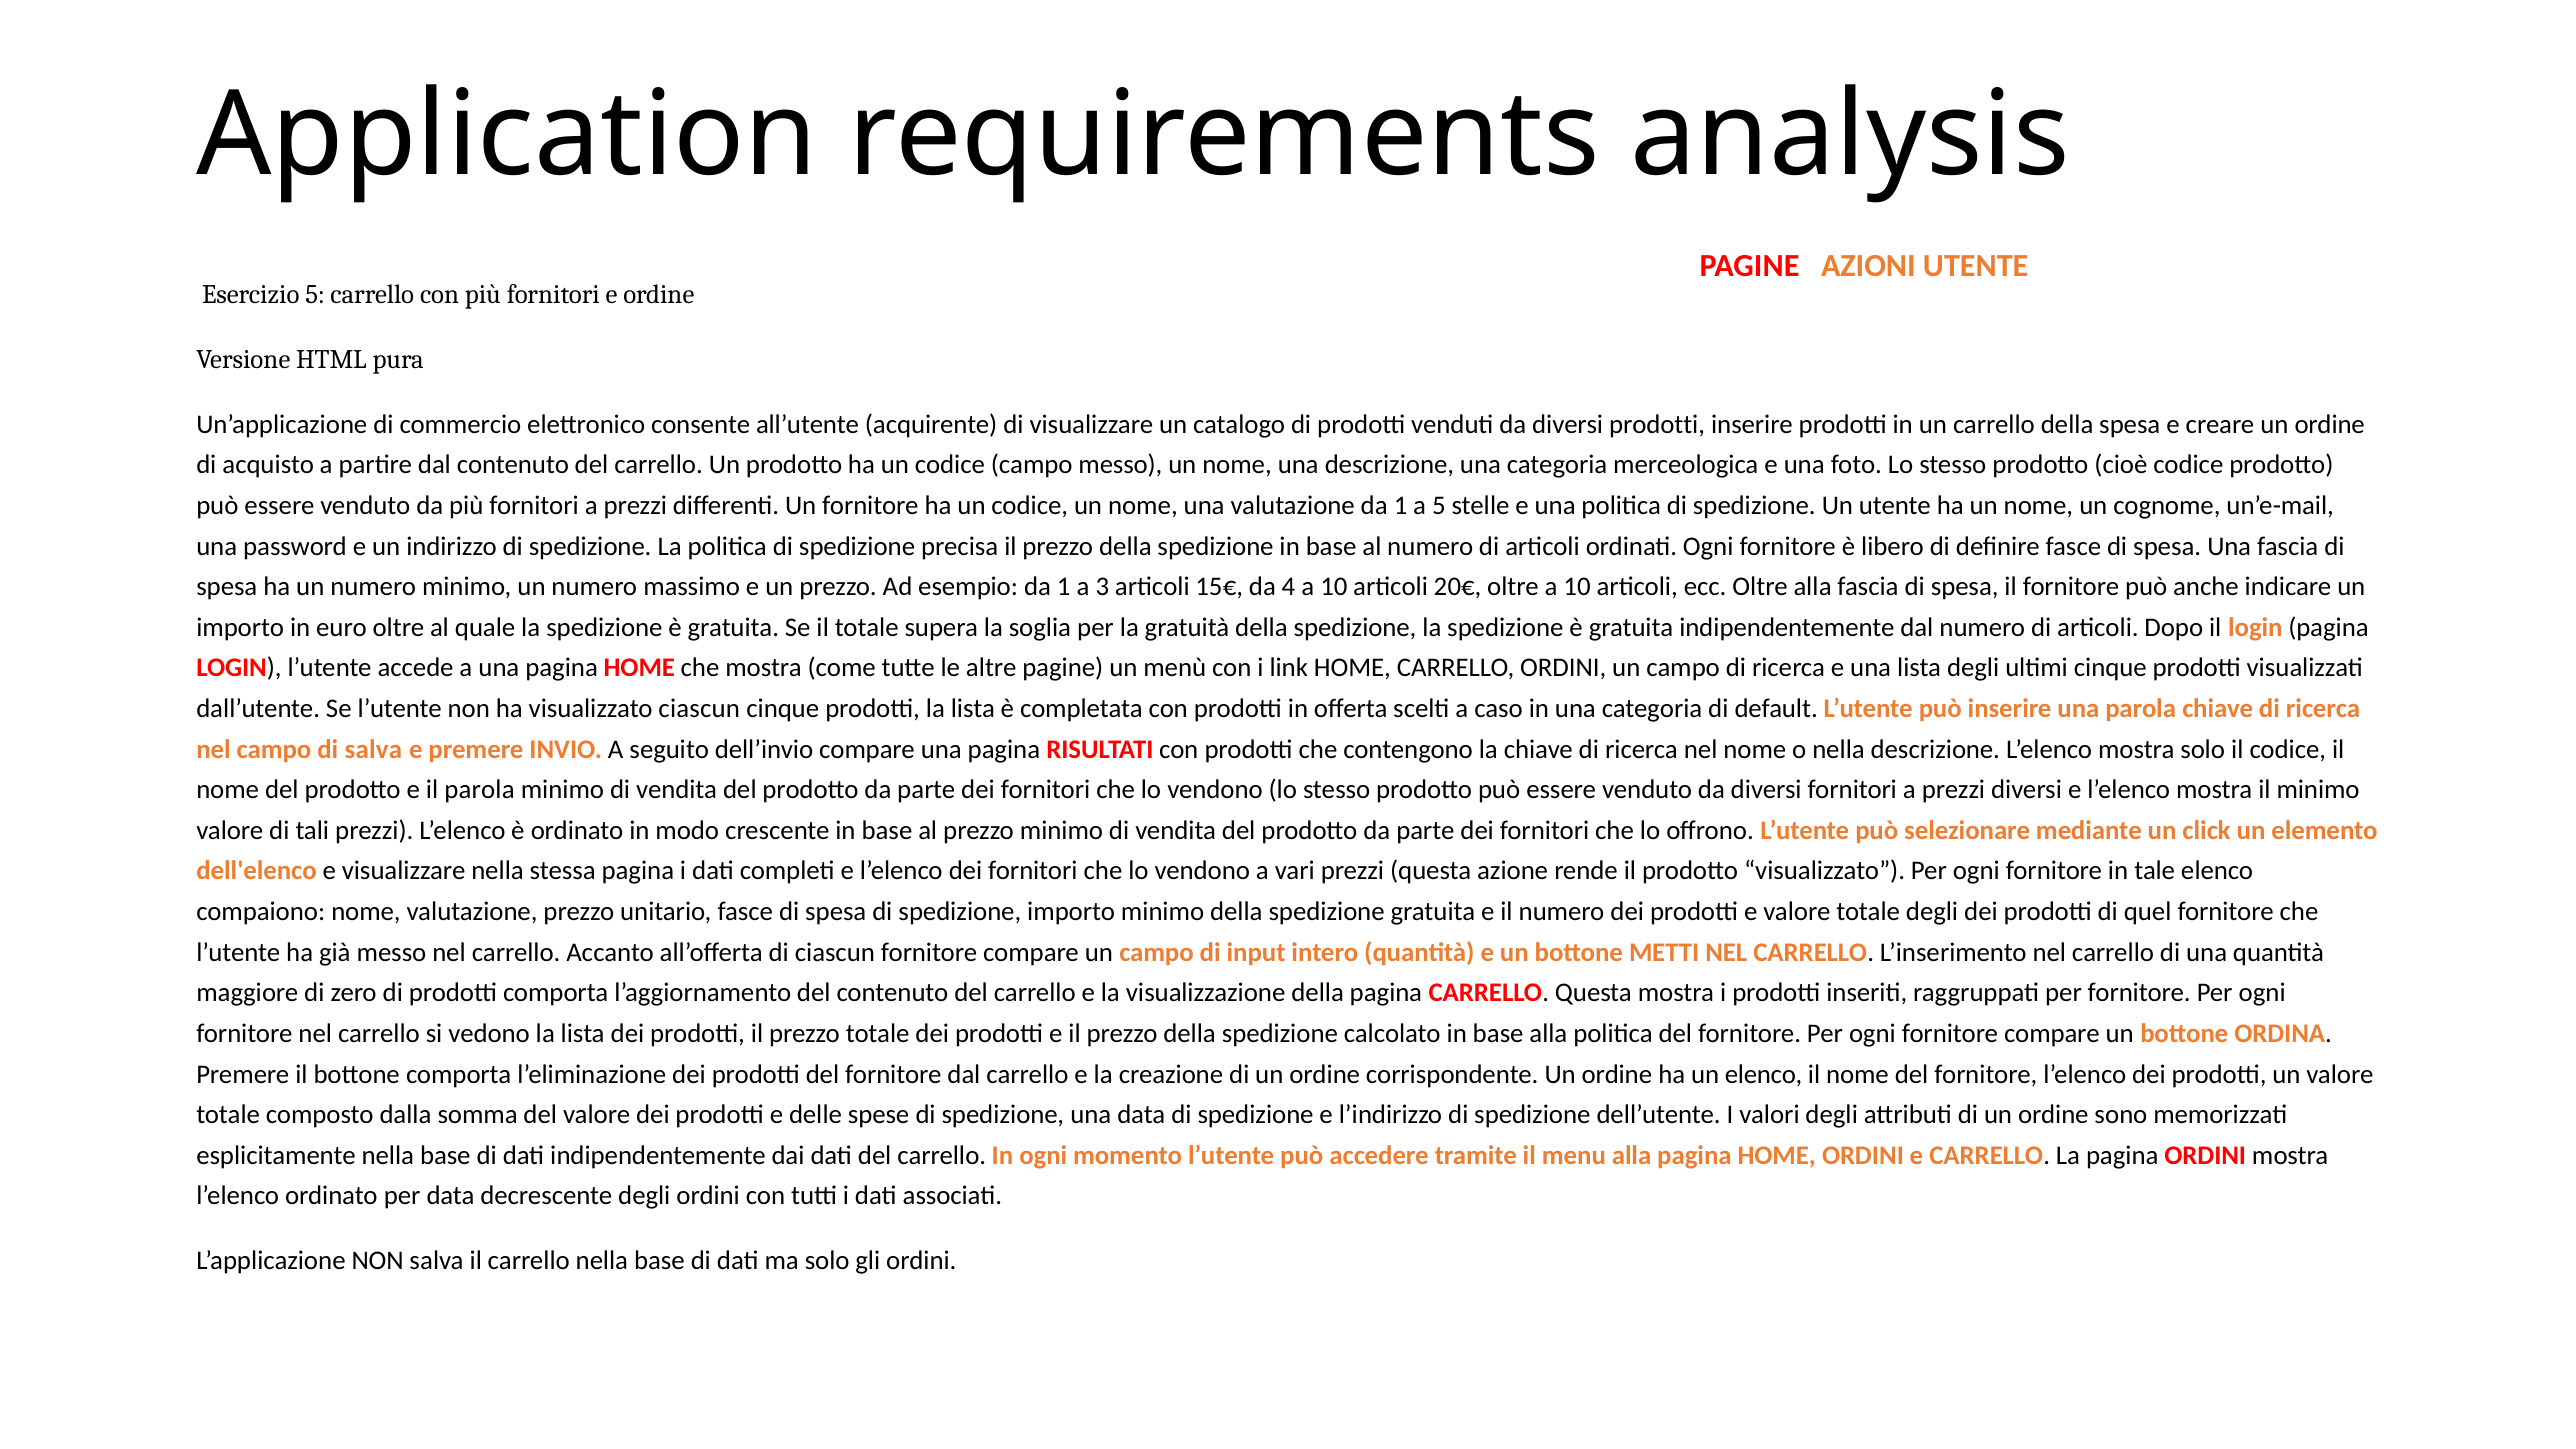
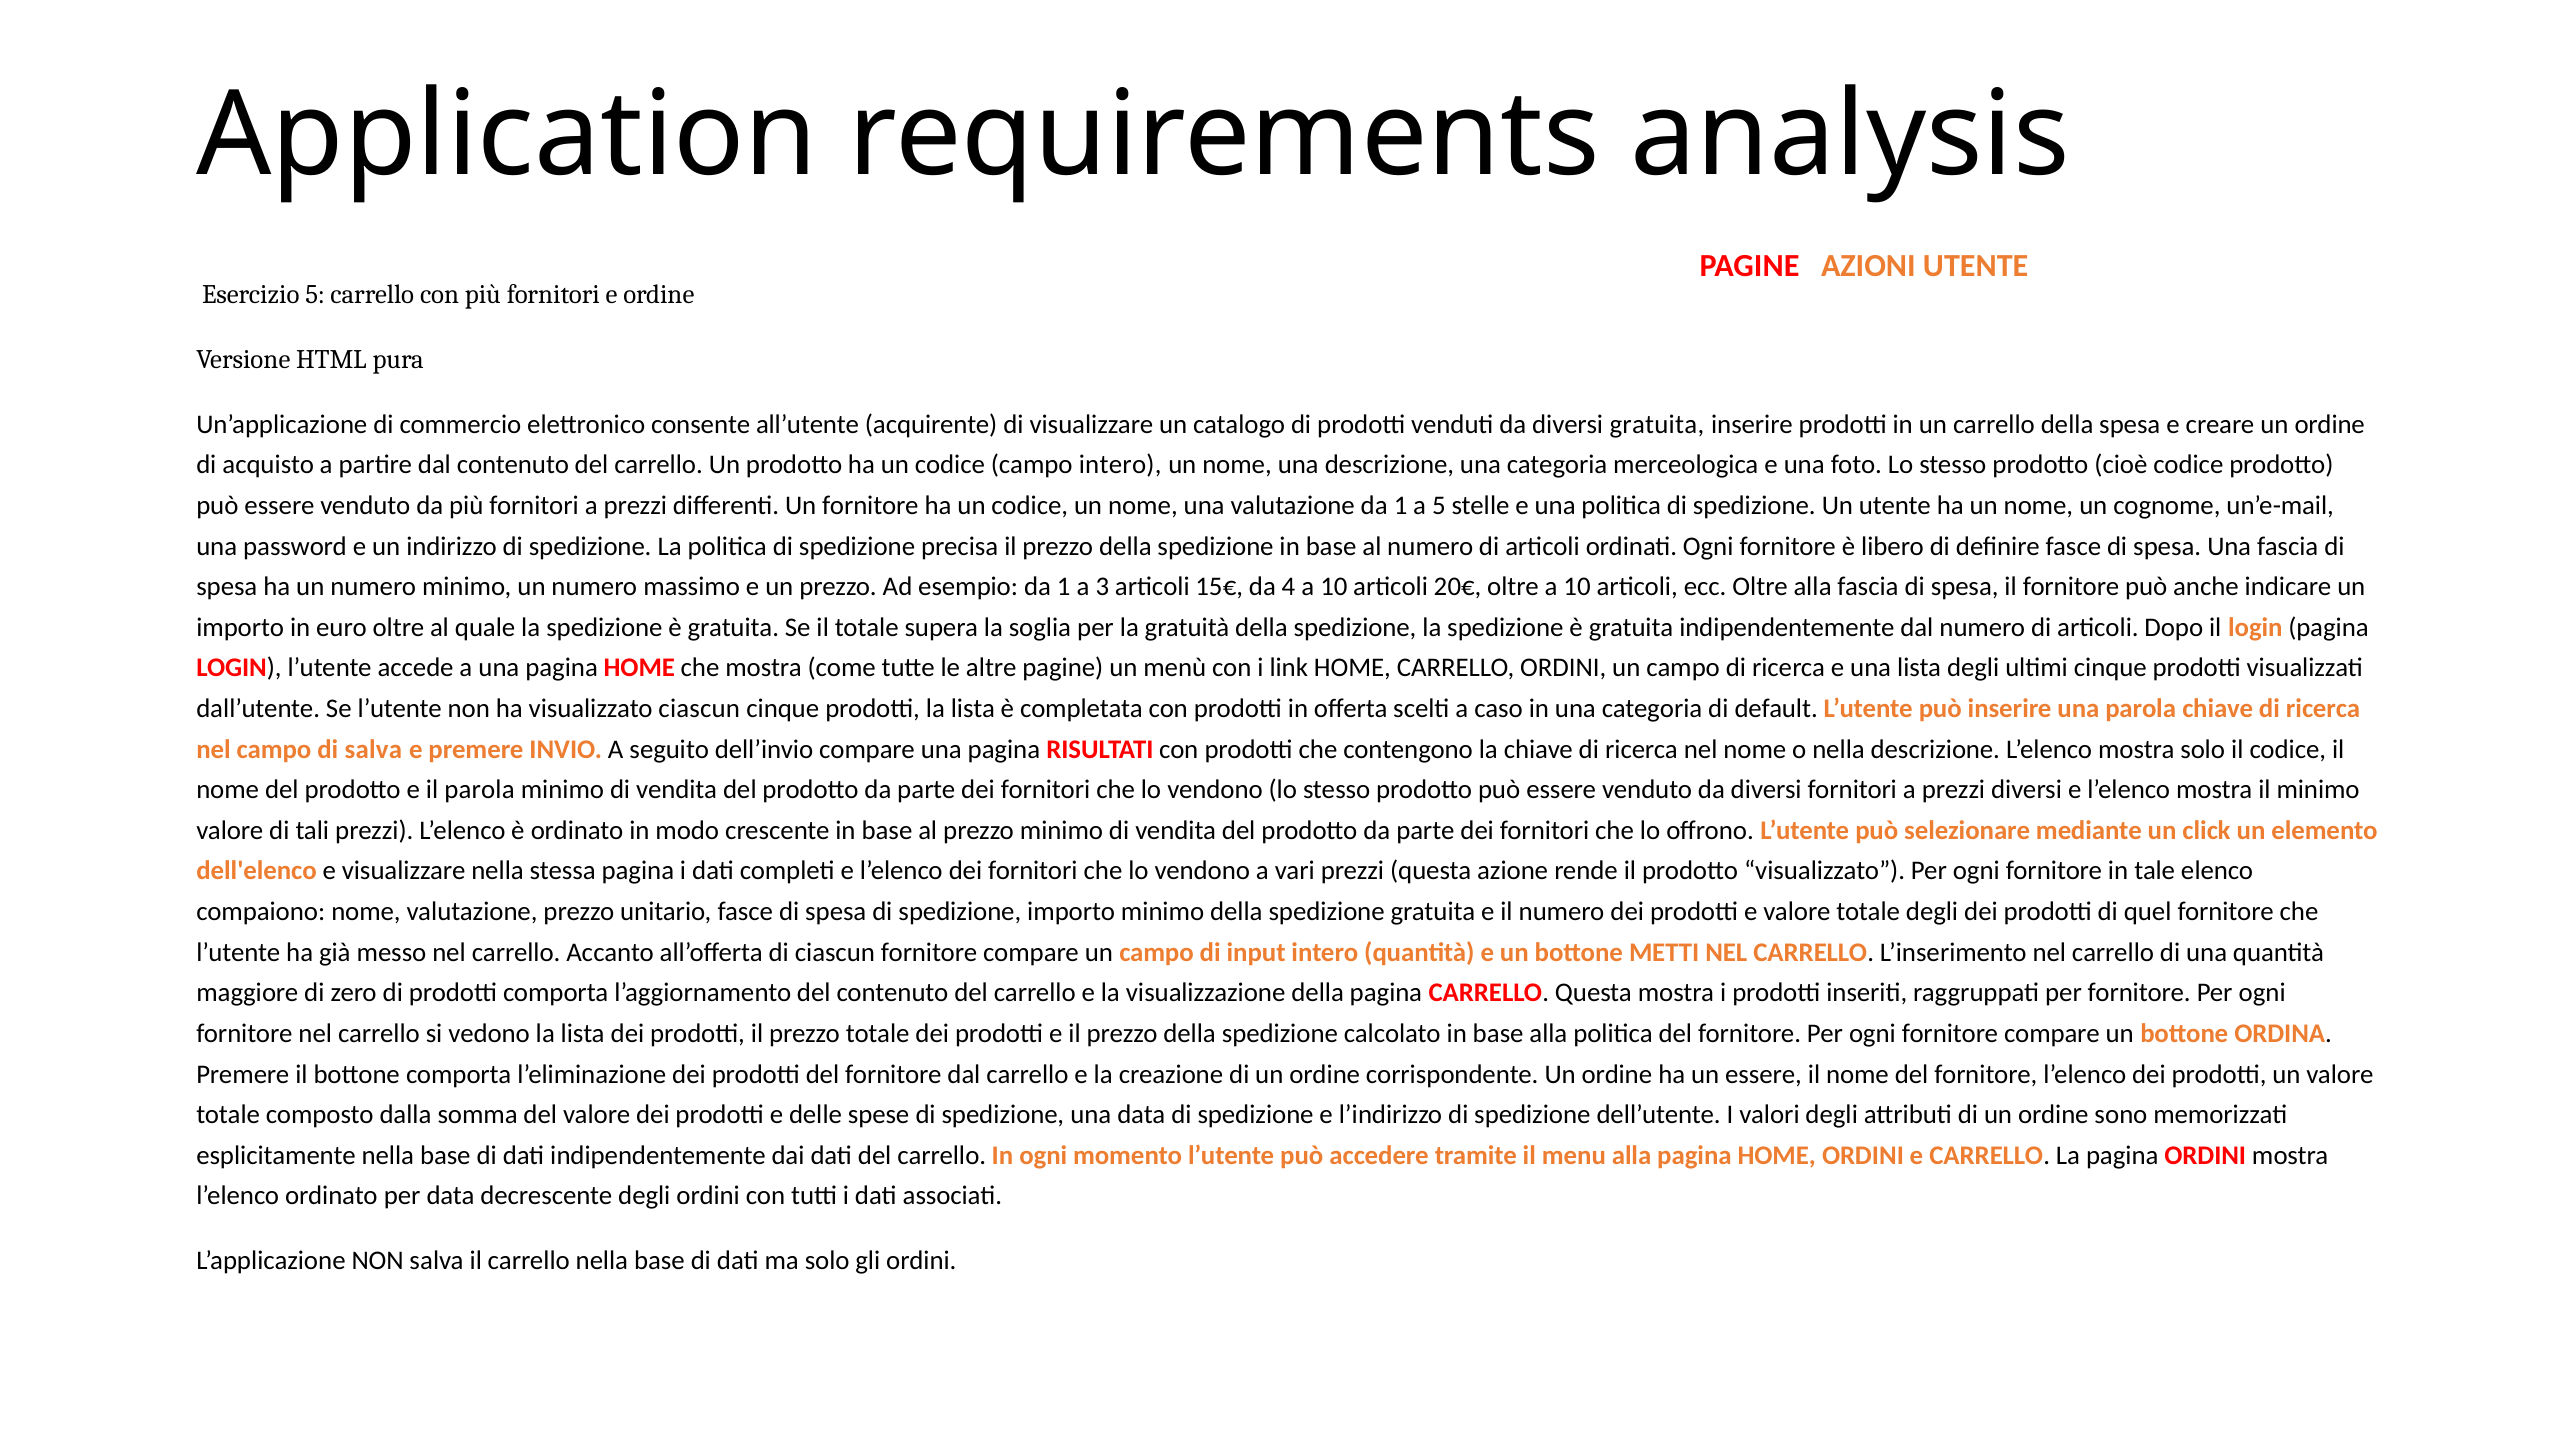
diversi prodotti: prodotti -> gratuita (1657, 424)
campo messo: messo -> intero (1120, 465)
un elenco: elenco -> essere (1763, 1074)
